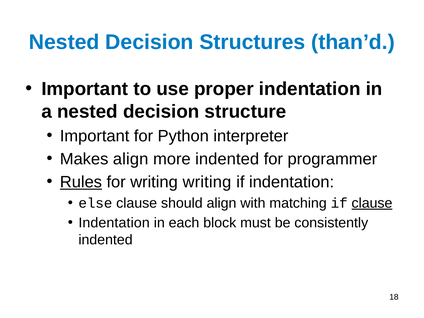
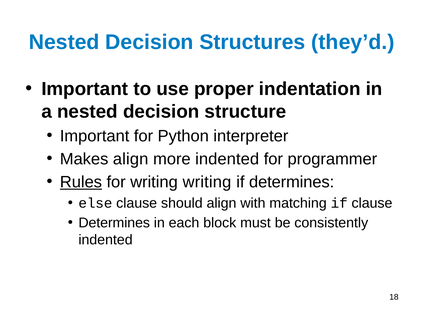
than’d: than’d -> they’d (353, 42)
if indentation: indentation -> determines (292, 182)
clause underline: present -> none (372, 203)
Indentation: Indentation -> Determines (114, 223)
